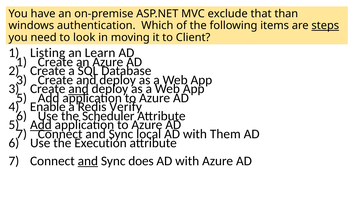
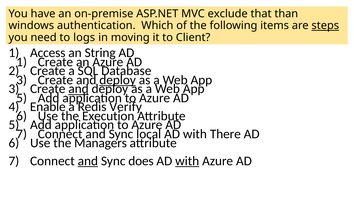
look: look -> logs (84, 38)
Listing: Listing -> Access (48, 53)
Learn: Learn -> String (100, 53)
deploy underline: none -> present (118, 80)
Scheduler: Scheduler -> Execution (108, 116)
Add underline: present -> none (41, 125)
Them: Them -> There (225, 134)
Execution: Execution -> Managers (101, 143)
with underline: none -> present (187, 161)
